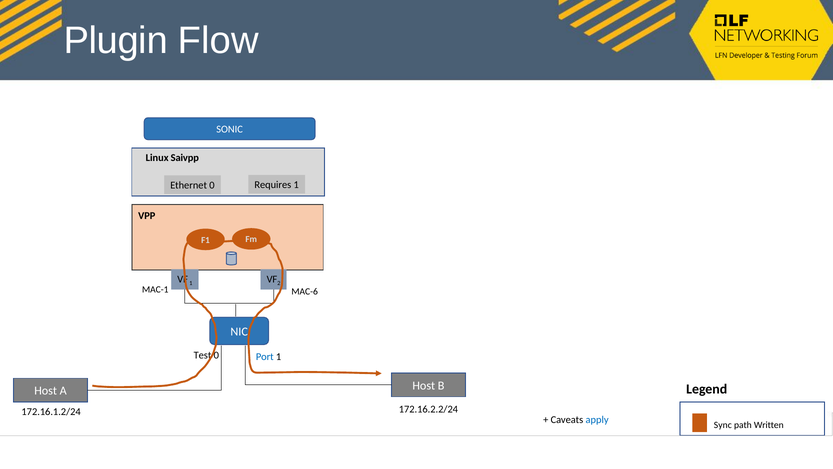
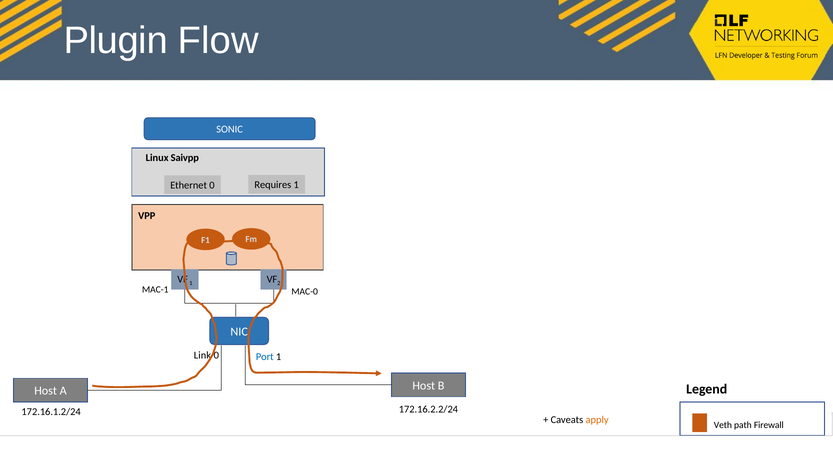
MAC-6: MAC-6 -> MAC-0 (305, 291)
Test: Test -> Link (202, 355)
apply colour: blue -> orange (597, 420)
Sync: Sync -> Veth (723, 425)
Written: Written -> Firewall (769, 425)
